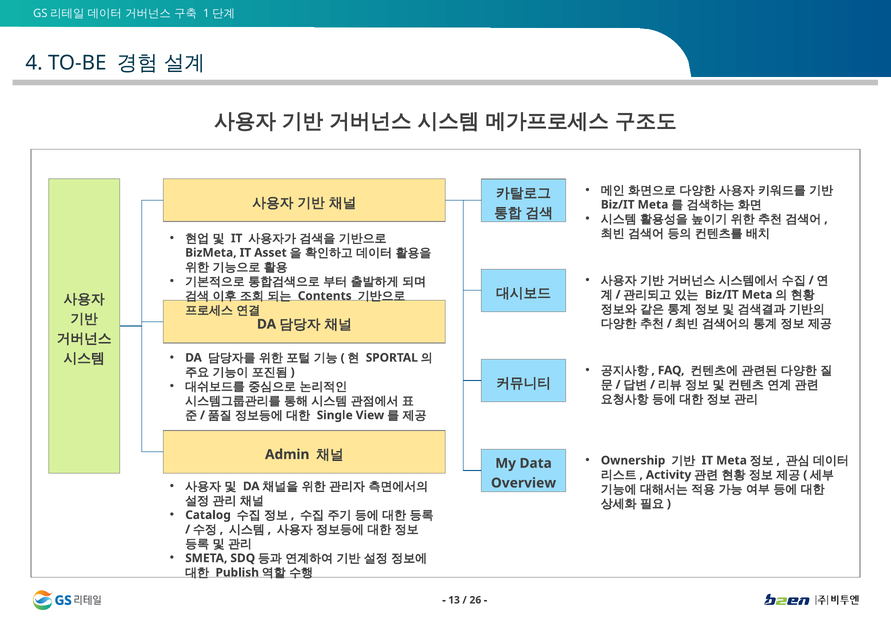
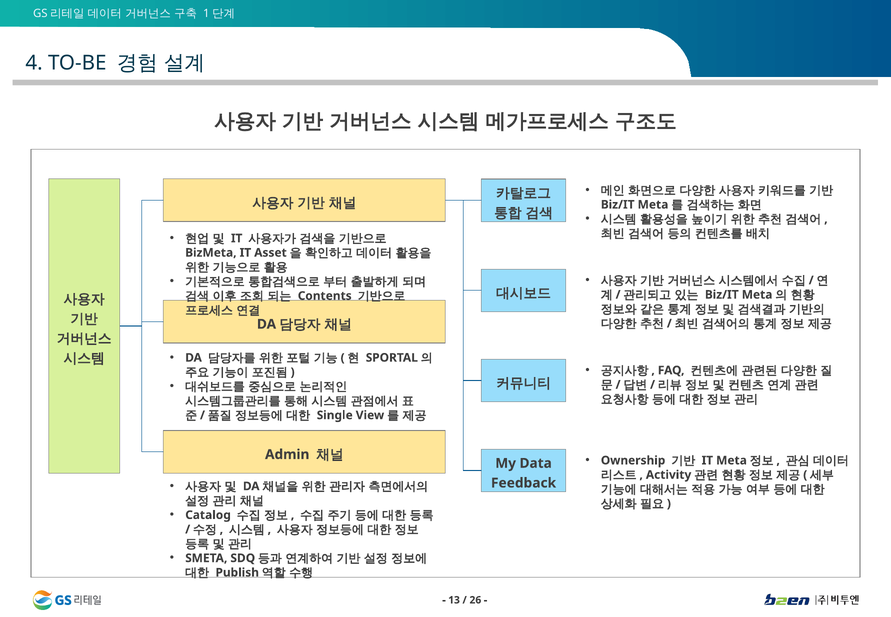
Overview: Overview -> Feedback (524, 483)
